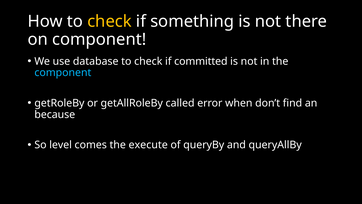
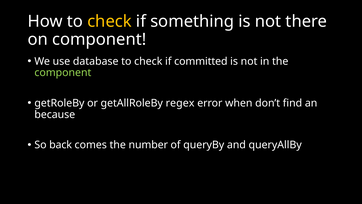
component colour: light blue -> light green (63, 73)
called: called -> regex (180, 103)
level: level -> back (61, 145)
execute: execute -> number (148, 145)
